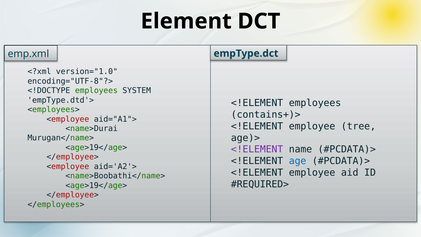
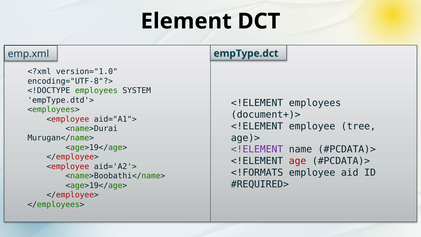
contains+)>: contains+)> -> document+)> (266, 115)
age colour: blue -> red (298, 161)
<!ELEMENT: <!ELEMENT -> <!FORMATS (257, 172)
